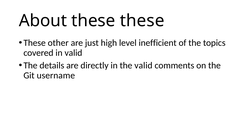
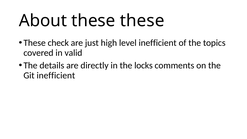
other: other -> check (58, 43)
the valid: valid -> locks (143, 65)
Git username: username -> inefficient (56, 75)
